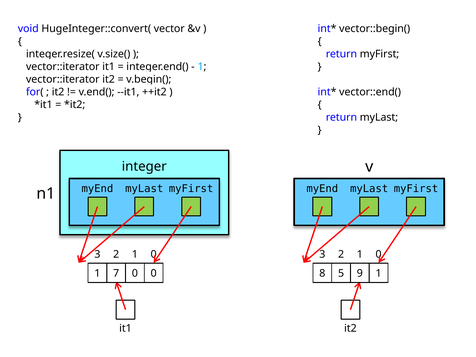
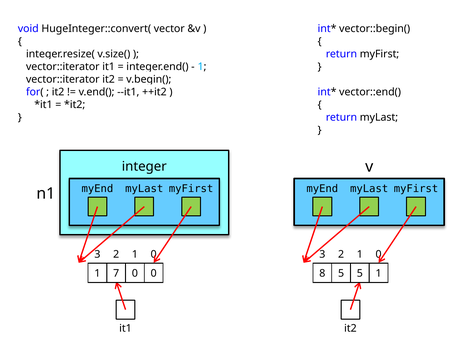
5 9: 9 -> 5 (360, 273)
